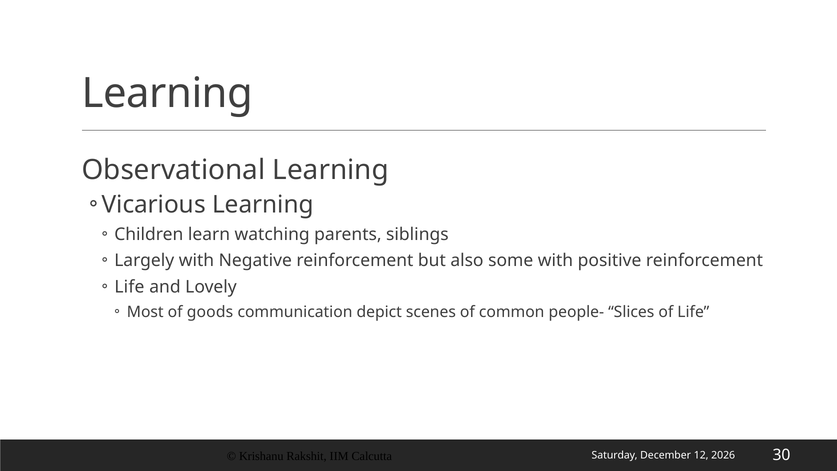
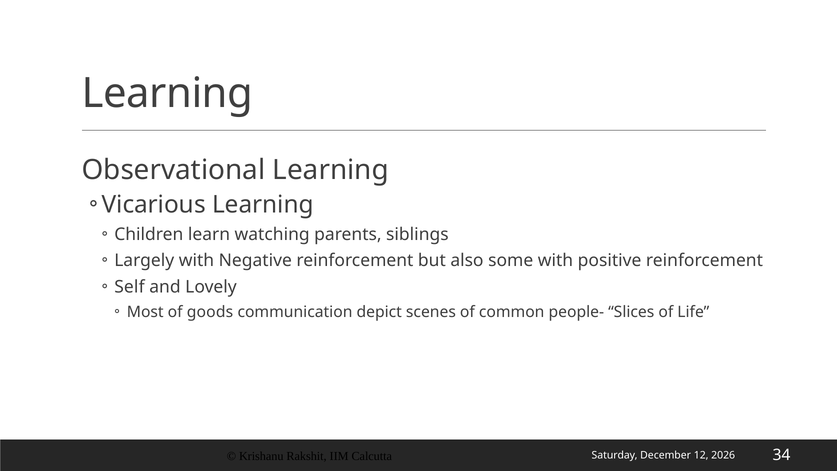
Life: Life -> Self (129, 287)
30: 30 -> 34 (782, 455)
